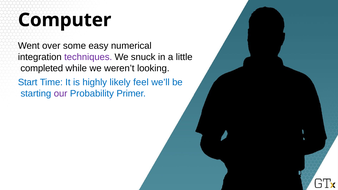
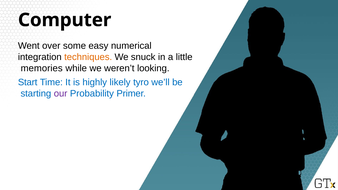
techniques colour: purple -> orange (88, 57)
completed: completed -> memories (42, 68)
feel: feel -> tyro (141, 82)
